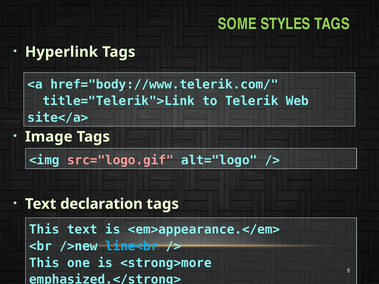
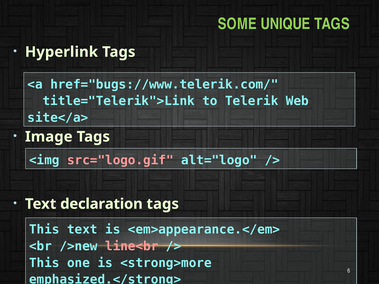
STYLES: STYLES -> UNIQUE (286, 24)
href="body://www.telerik.com/: href="body://www.telerik.com/ -> href="bugs://www.telerik.com/ (164, 84)
line<br colour: light blue -> pink (132, 246)
